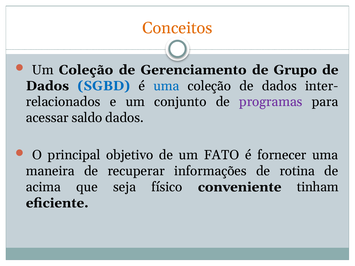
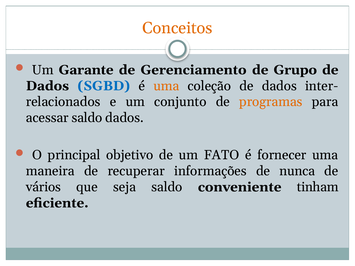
Um Coleção: Coleção -> Garante (86, 70)
uma colour: blue -> orange (166, 86)
programas colour: purple -> orange (271, 102)
rotina: rotina -> nunca (297, 171)
acima: acima -> vários (43, 187)
seja físico: físico -> saldo (167, 187)
